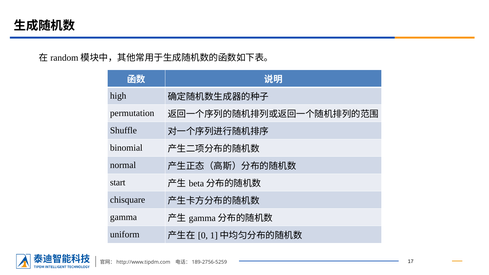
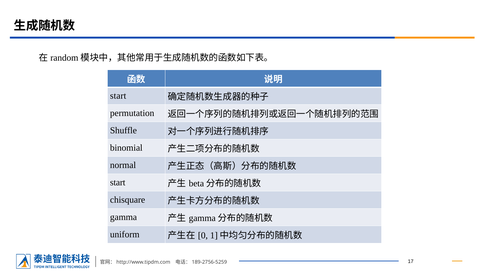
high: high -> start (118, 96)
